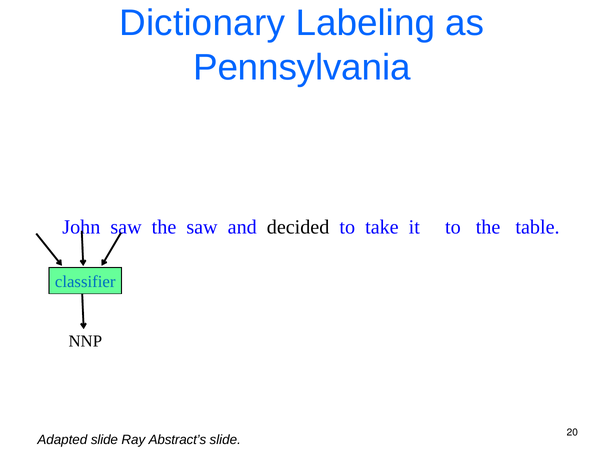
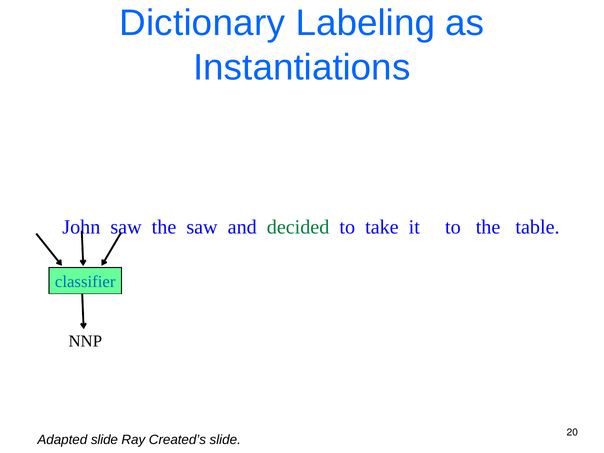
Pennsylvania: Pennsylvania -> Instantiations (302, 68)
decided colour: black -> green (298, 227)
Abstract’s: Abstract’s -> Created’s (177, 440)
